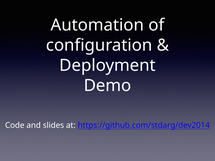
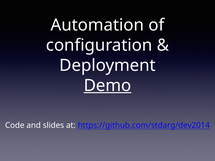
Demo underline: none -> present (107, 86)
